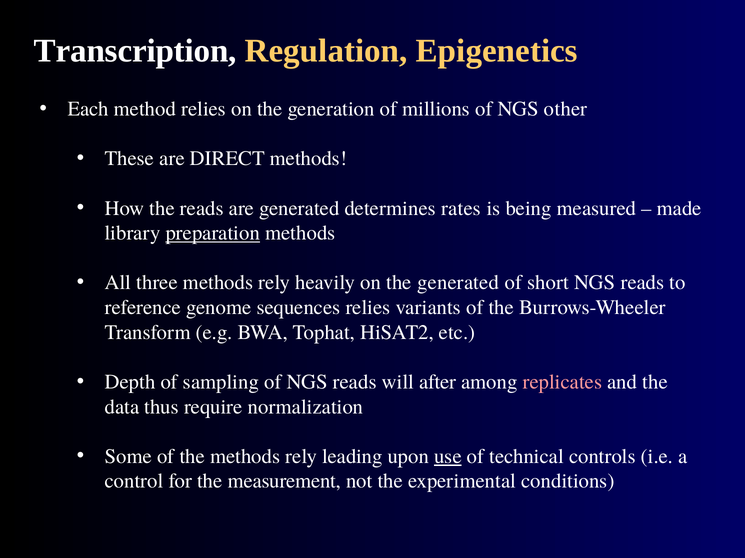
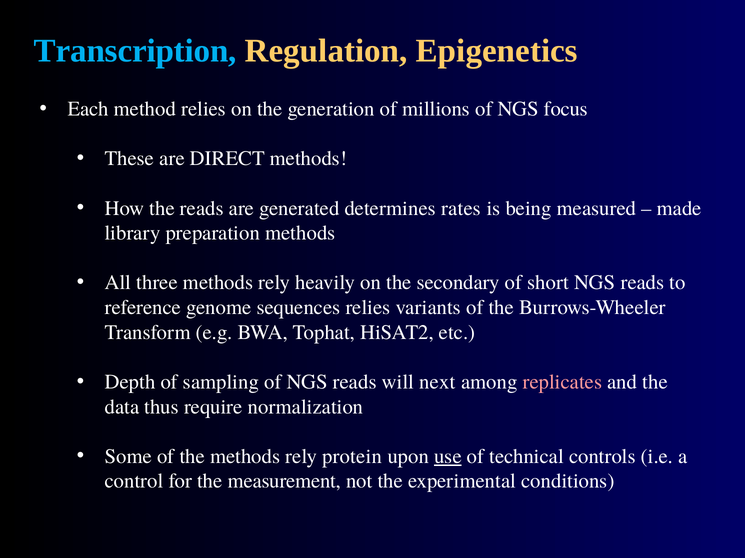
Transcription colour: white -> light blue (135, 51)
other: other -> focus (566, 109)
preparation underline: present -> none (213, 233)
the generated: generated -> secondary (458, 283)
after: after -> next (437, 382)
leading: leading -> protein (352, 457)
